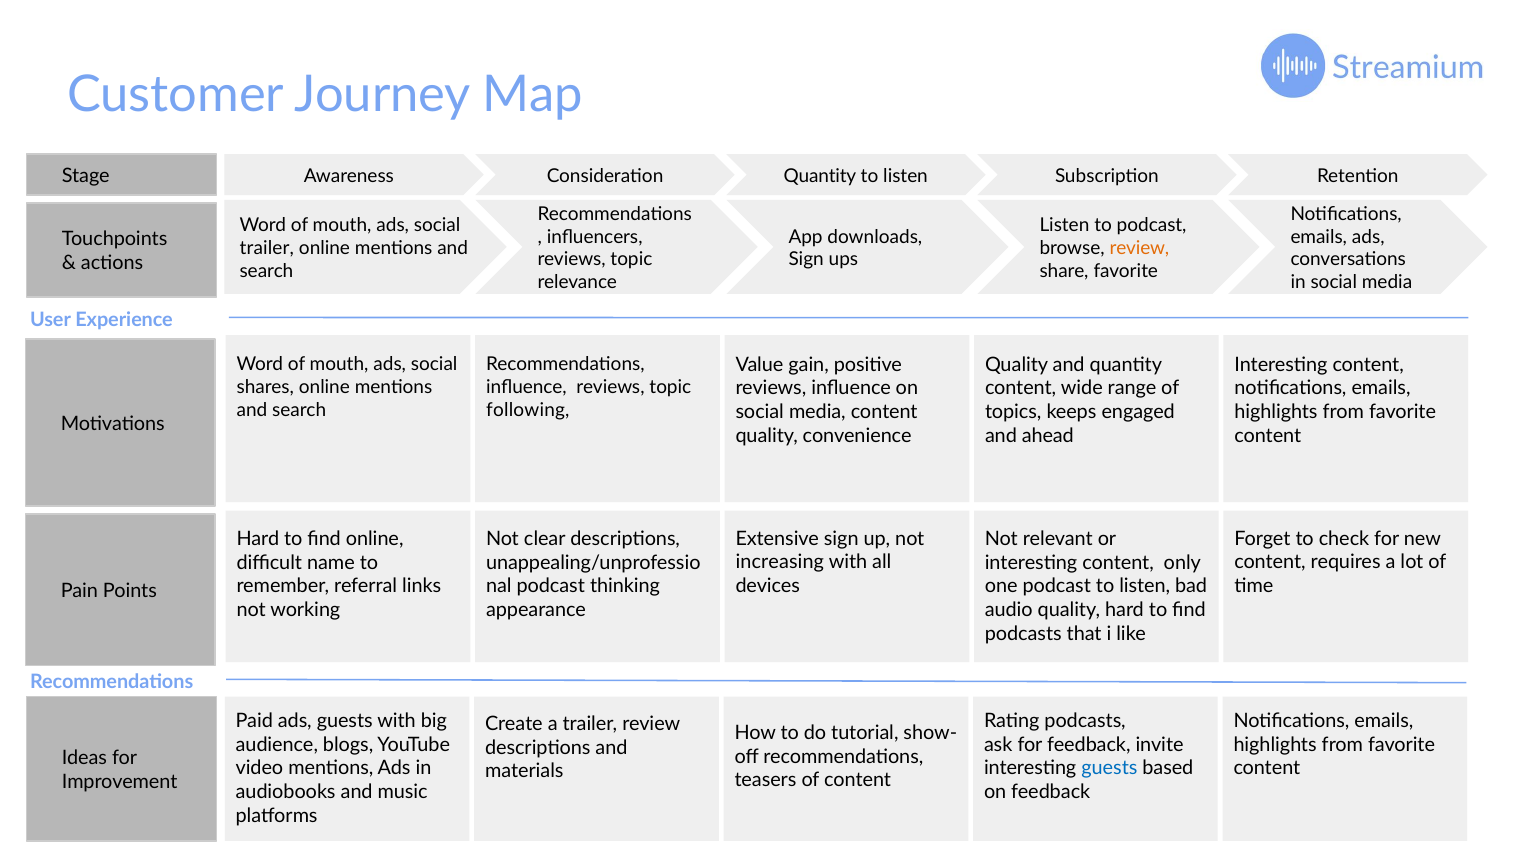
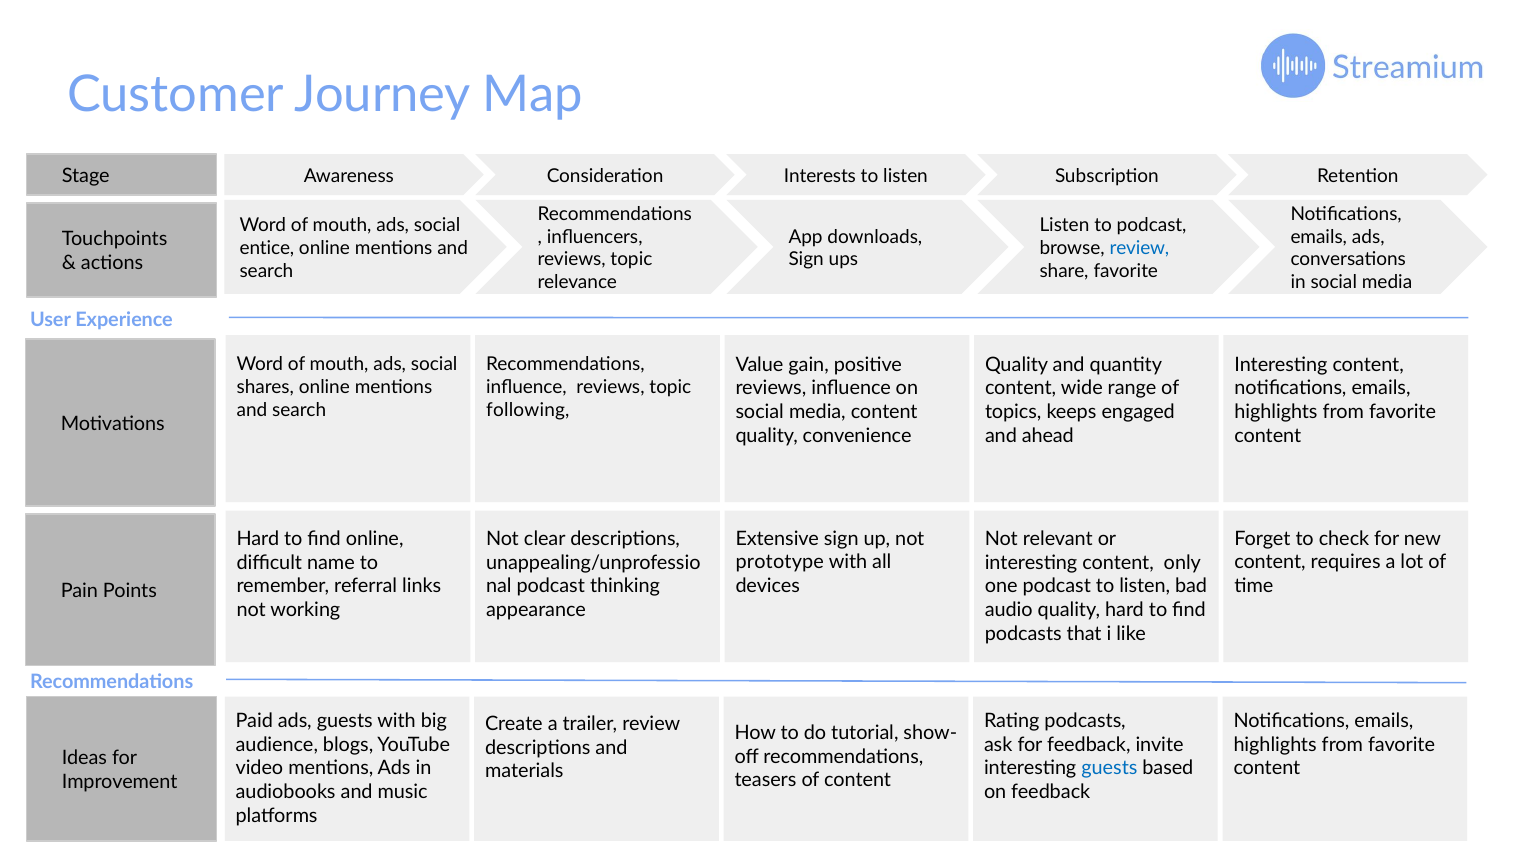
Consideration Quantity: Quantity -> Interests (820, 176)
trailer: trailer -> entice (267, 248)
review colour: orange -> blue (1139, 248)
increasing: increasing -> prototype (780, 562)
